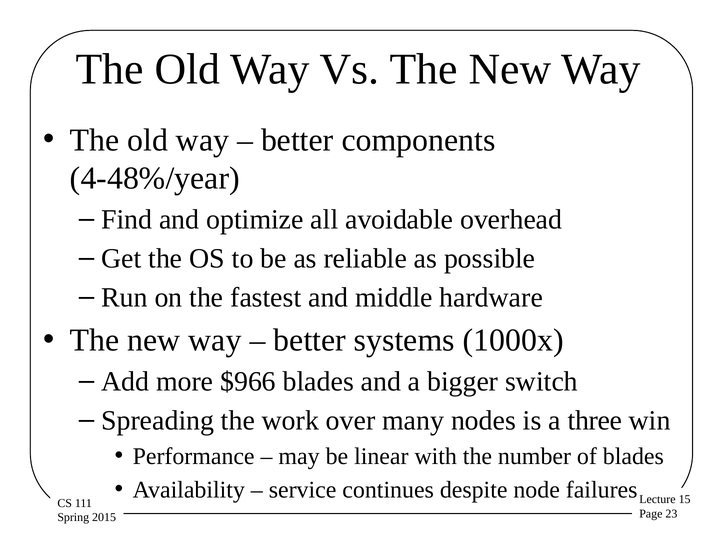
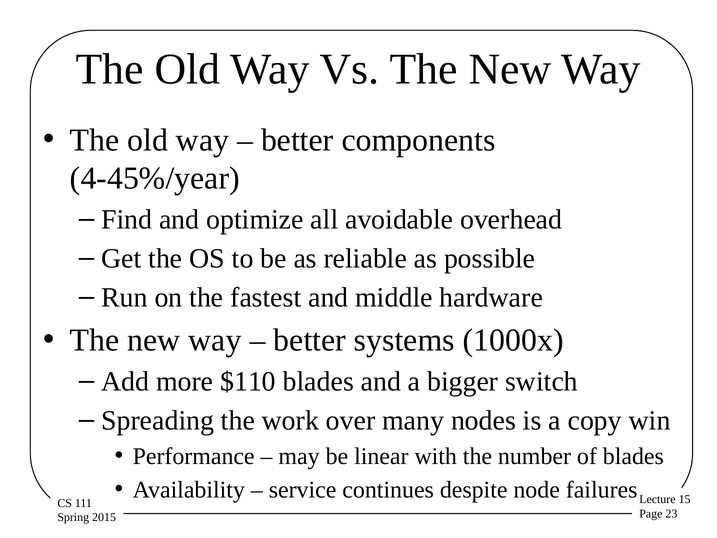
4-48%/year: 4-48%/year -> 4-45%/year (155, 178)
$966: $966 -> $110 (248, 381)
three: three -> copy (595, 420)
